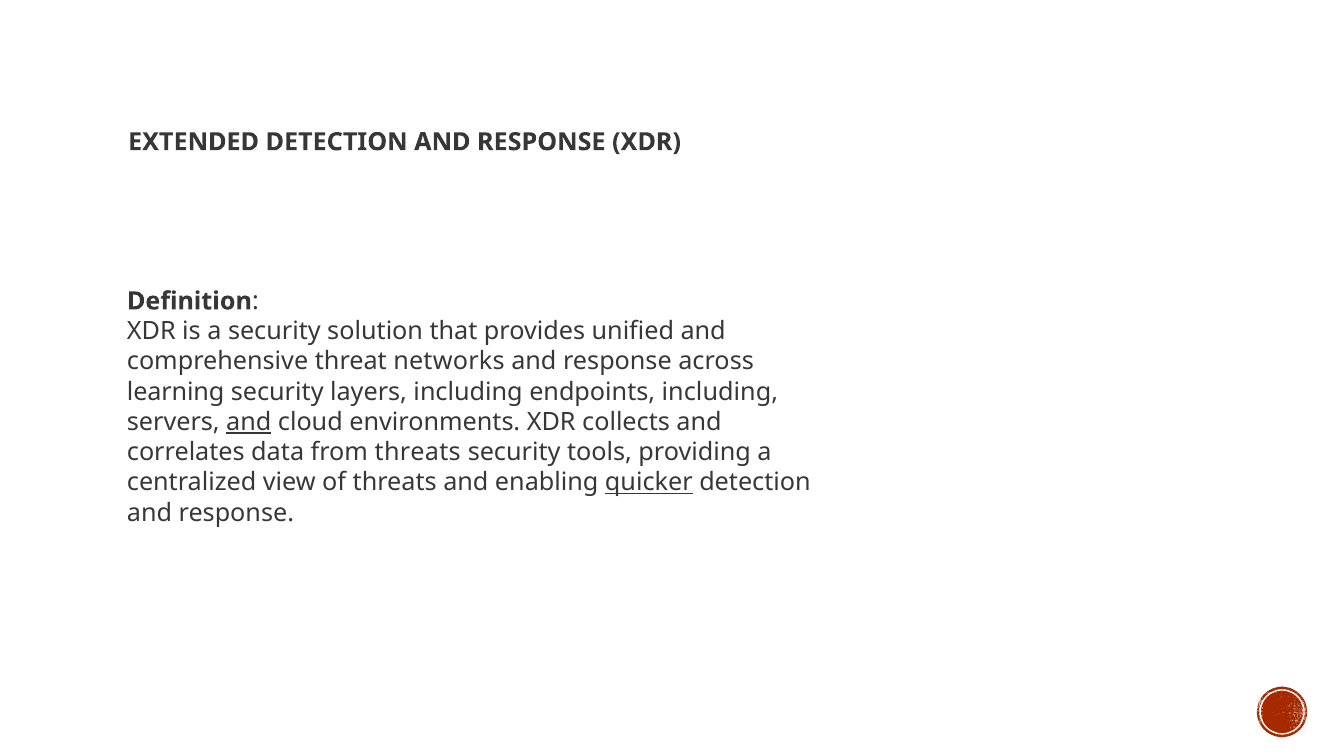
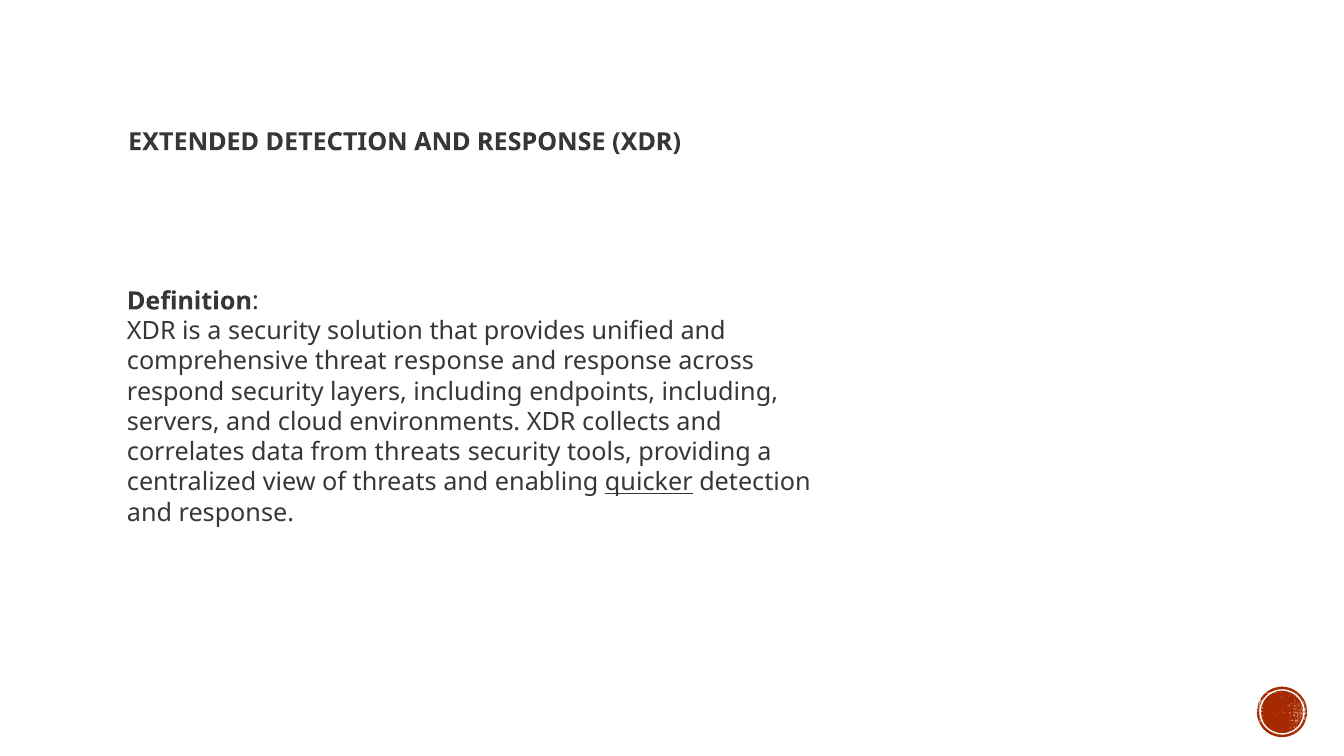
threat networks: networks -> response (449, 362)
learning: learning -> respond (176, 392)
and underline: present -> none (249, 422)
